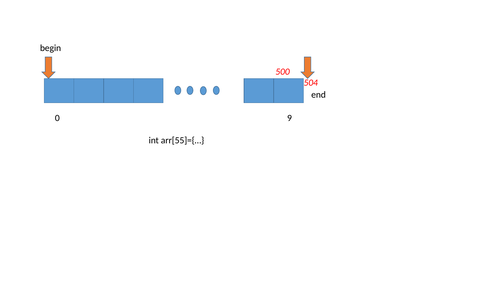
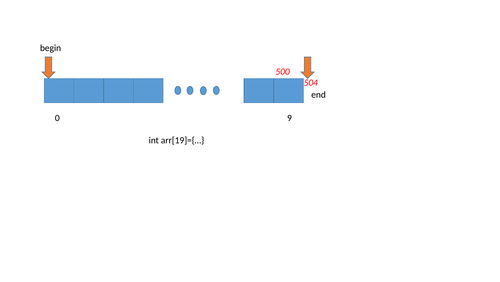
arr[55]={…: arr[55]={… -> arr[19]={… (183, 140)
